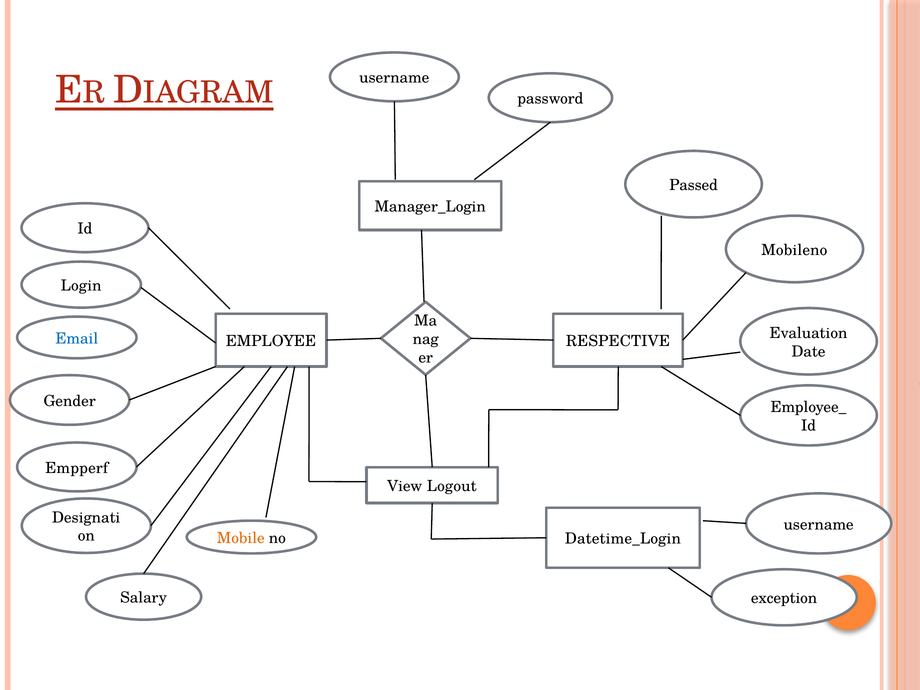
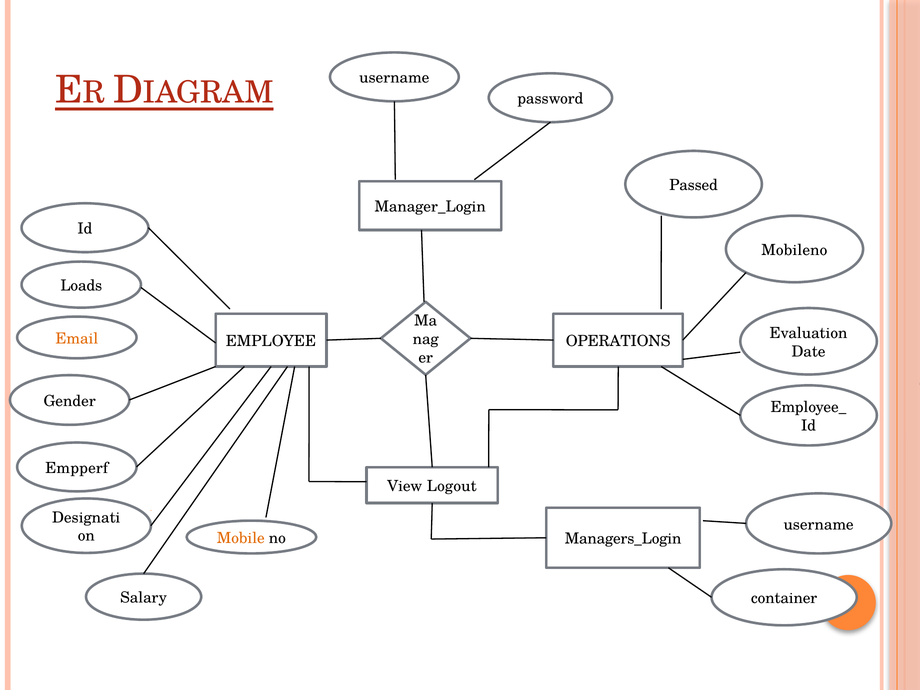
Login: Login -> Loads (81, 286)
Email colour: blue -> orange (77, 338)
RESPECTIVE: RESPECTIVE -> OPERATIONS (618, 341)
Datetime_Login: Datetime_Login -> Managers_Login (623, 539)
exception: exception -> container (784, 598)
